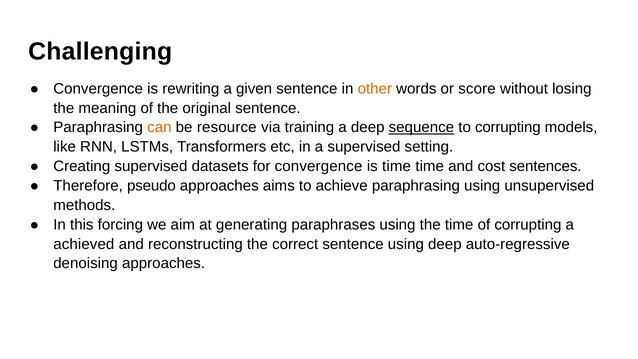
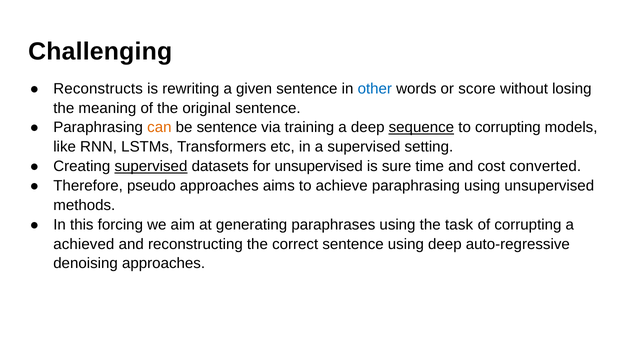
Convergence: Convergence -> Reconstructs (98, 89)
other colour: orange -> blue (375, 89)
be resource: resource -> sentence (227, 127)
supervised underline: none -> present (151, 166)
for convergence: convergence -> unsupervised (319, 166)
is time: time -> sure (397, 166)
sentences: sentences -> converted (545, 166)
the time: time -> task (459, 225)
